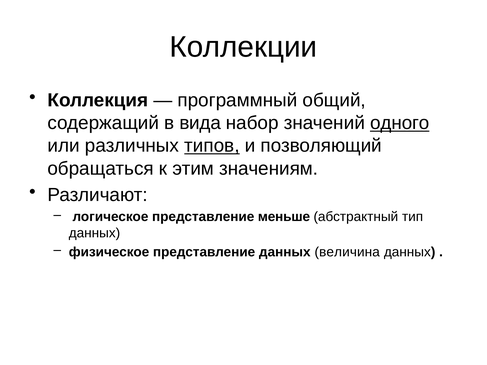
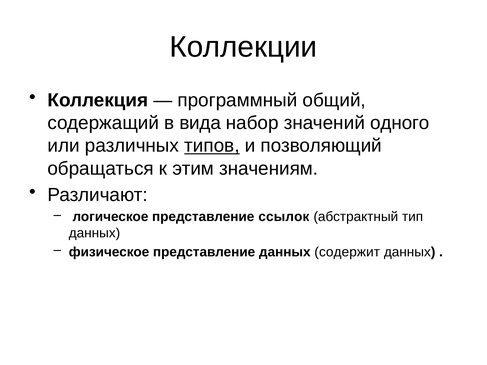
одного underline: present -> none (400, 123)
меньше: меньше -> ссылок (284, 217)
величина: величина -> содержит (347, 252)
